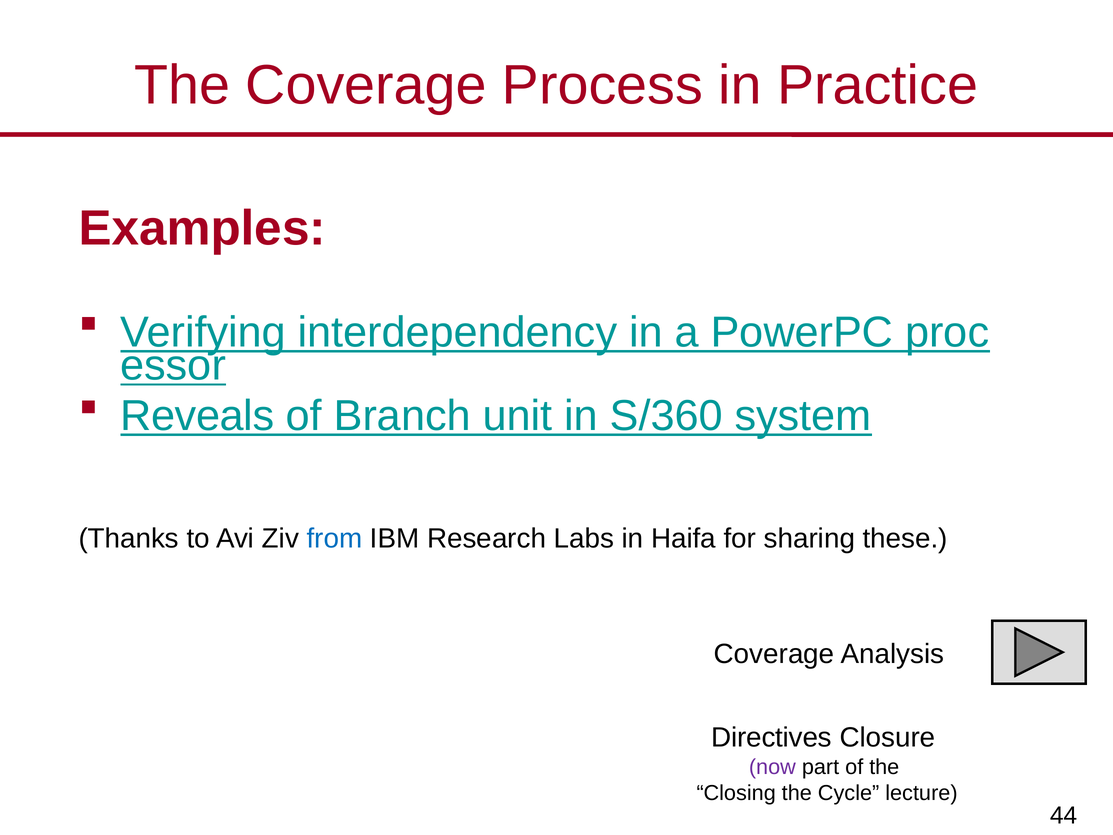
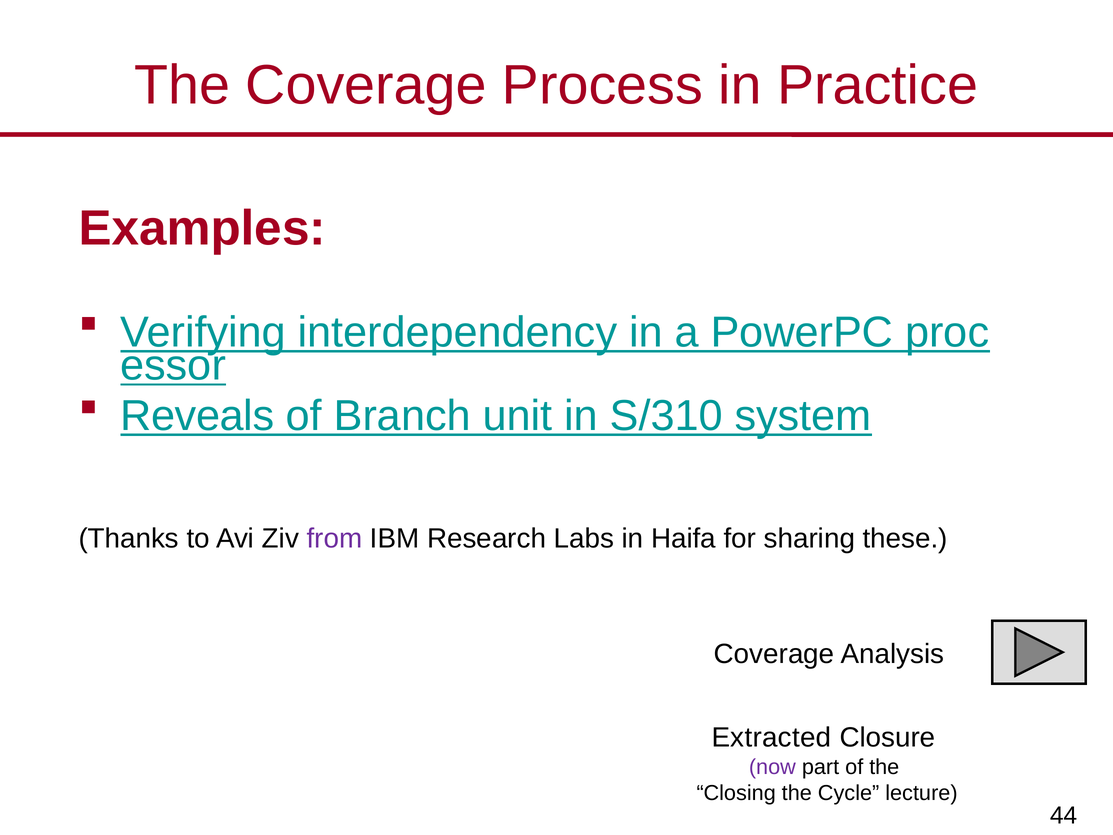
S/360: S/360 -> S/310 (666, 416)
from colour: blue -> purple (334, 539)
Directives: Directives -> Extracted (771, 737)
